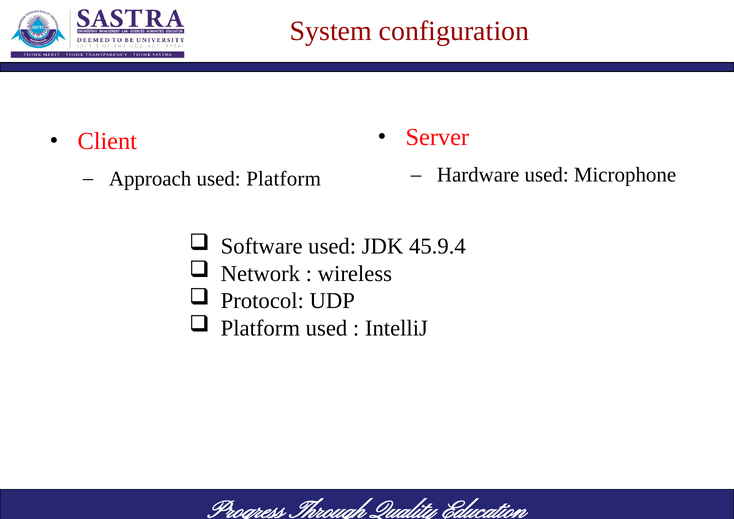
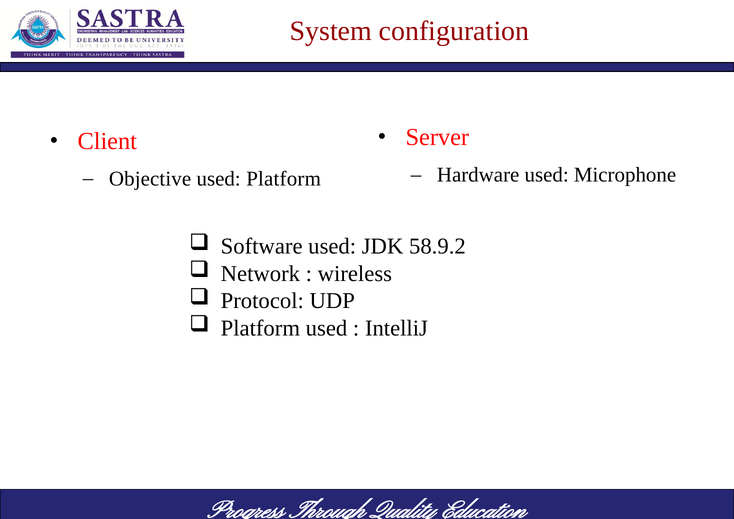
Approach: Approach -> Objective (150, 179)
45.9.4: 45.9.4 -> 58.9.2 (437, 246)
